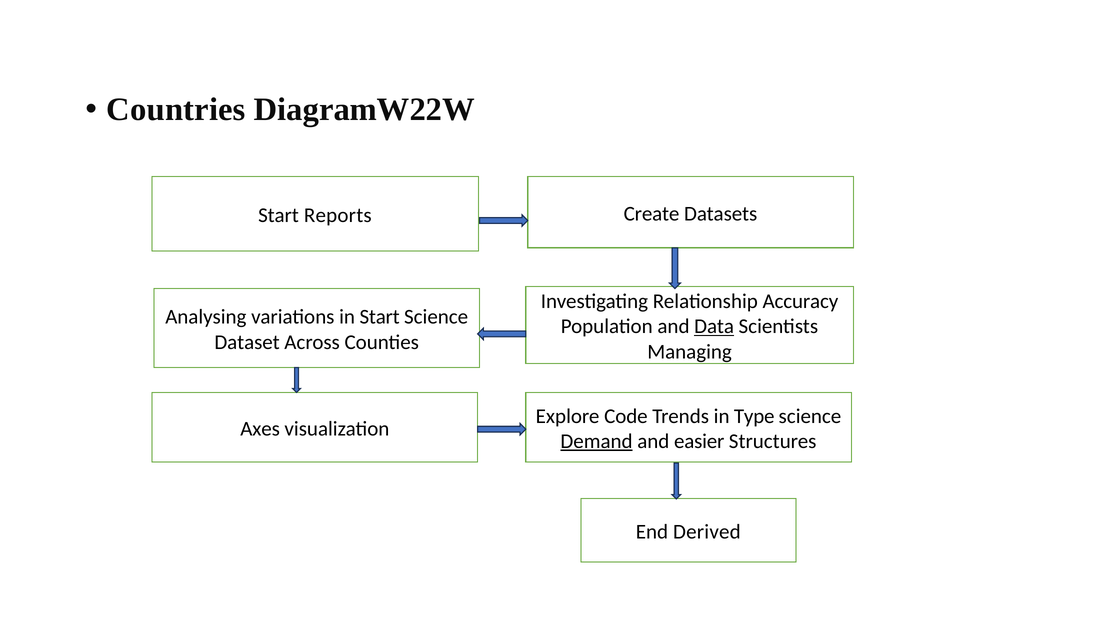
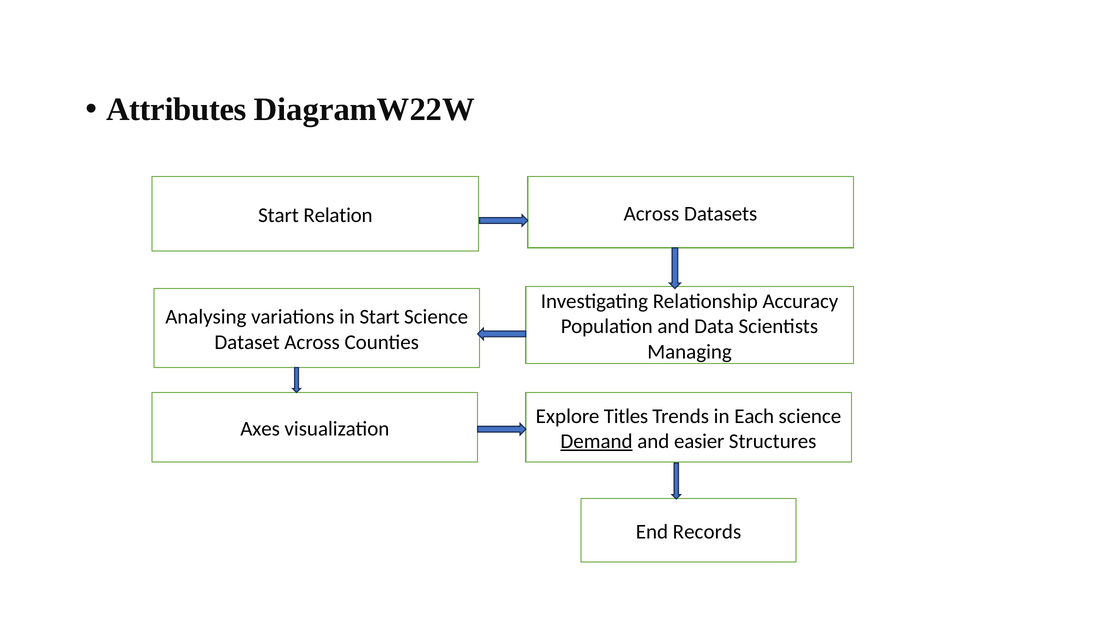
Countries: Countries -> Attributes (176, 110)
Create: Create -> Across (651, 214)
Reports: Reports -> Relation (338, 215)
Data underline: present -> none (714, 326)
Code: Code -> Titles (626, 416)
Type: Type -> Each (754, 416)
Derived: Derived -> Records (707, 532)
